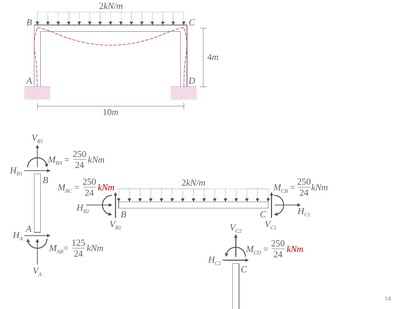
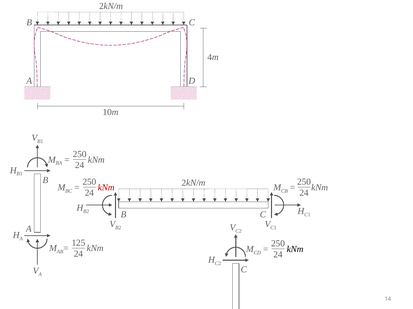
kNm colour: red -> black (295, 250)
